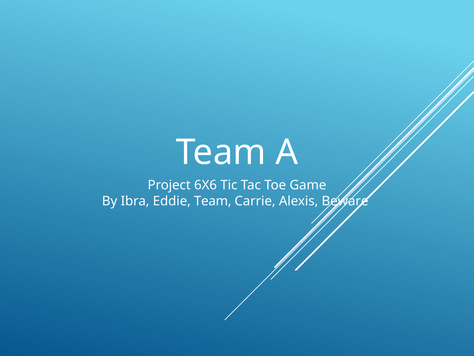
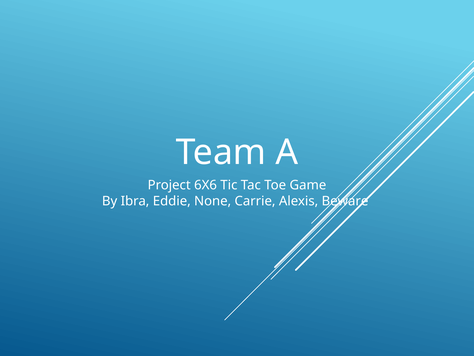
Eddie Team: Team -> None (213, 201)
